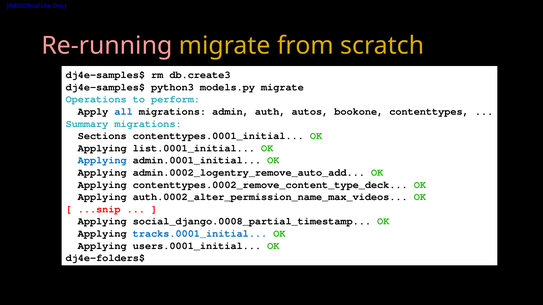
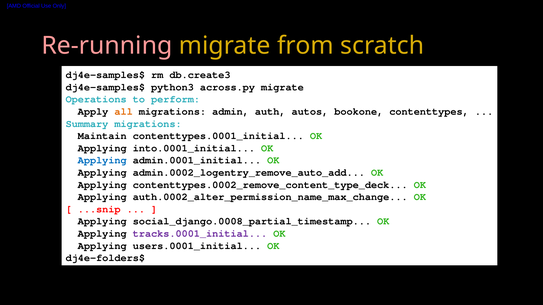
models.py: models.py -> across.py (227, 87)
all colour: blue -> orange (124, 112)
Sections: Sections -> Maintain (102, 136)
list.0001_initial: list.0001_initial -> into.0001_initial (194, 148)
auth.0002_alter_permission_name_max_videos: auth.0002_alter_permission_name_max_videos -> auth.0002_alter_permission_name_max_change (270, 197)
tracks.0001_initial colour: blue -> purple (200, 234)
